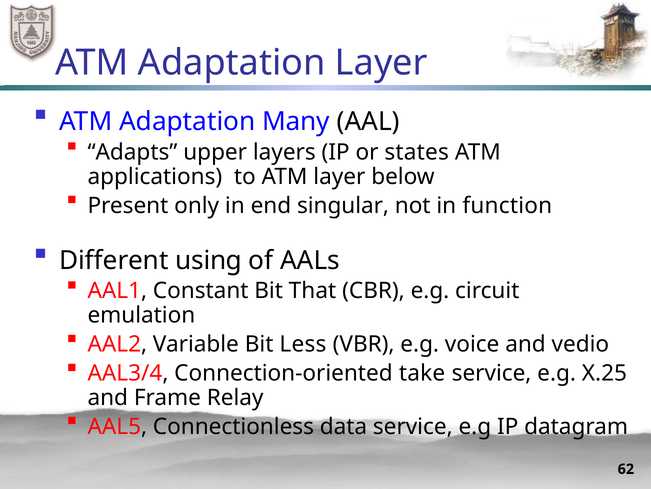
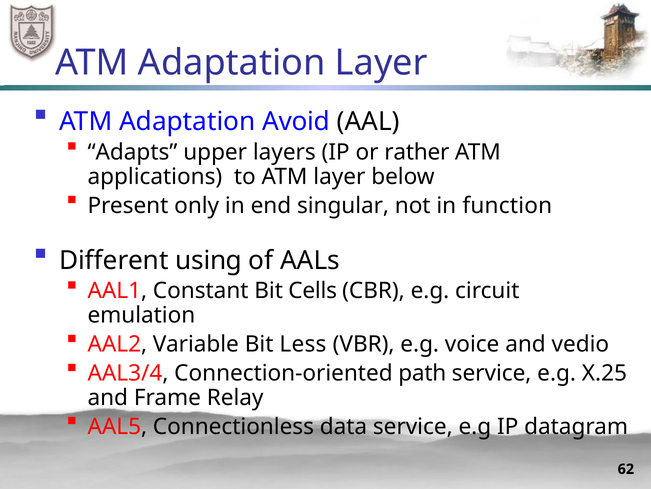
Many: Many -> Avoid (296, 121)
states: states -> rather (417, 152)
That: That -> Cells (313, 290)
take: take -> path (422, 373)
